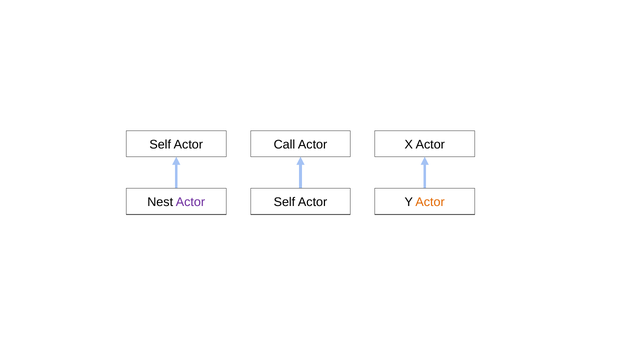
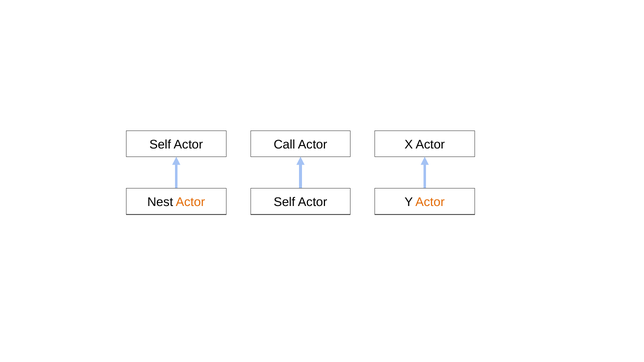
Actor colour: purple -> orange (190, 202)
